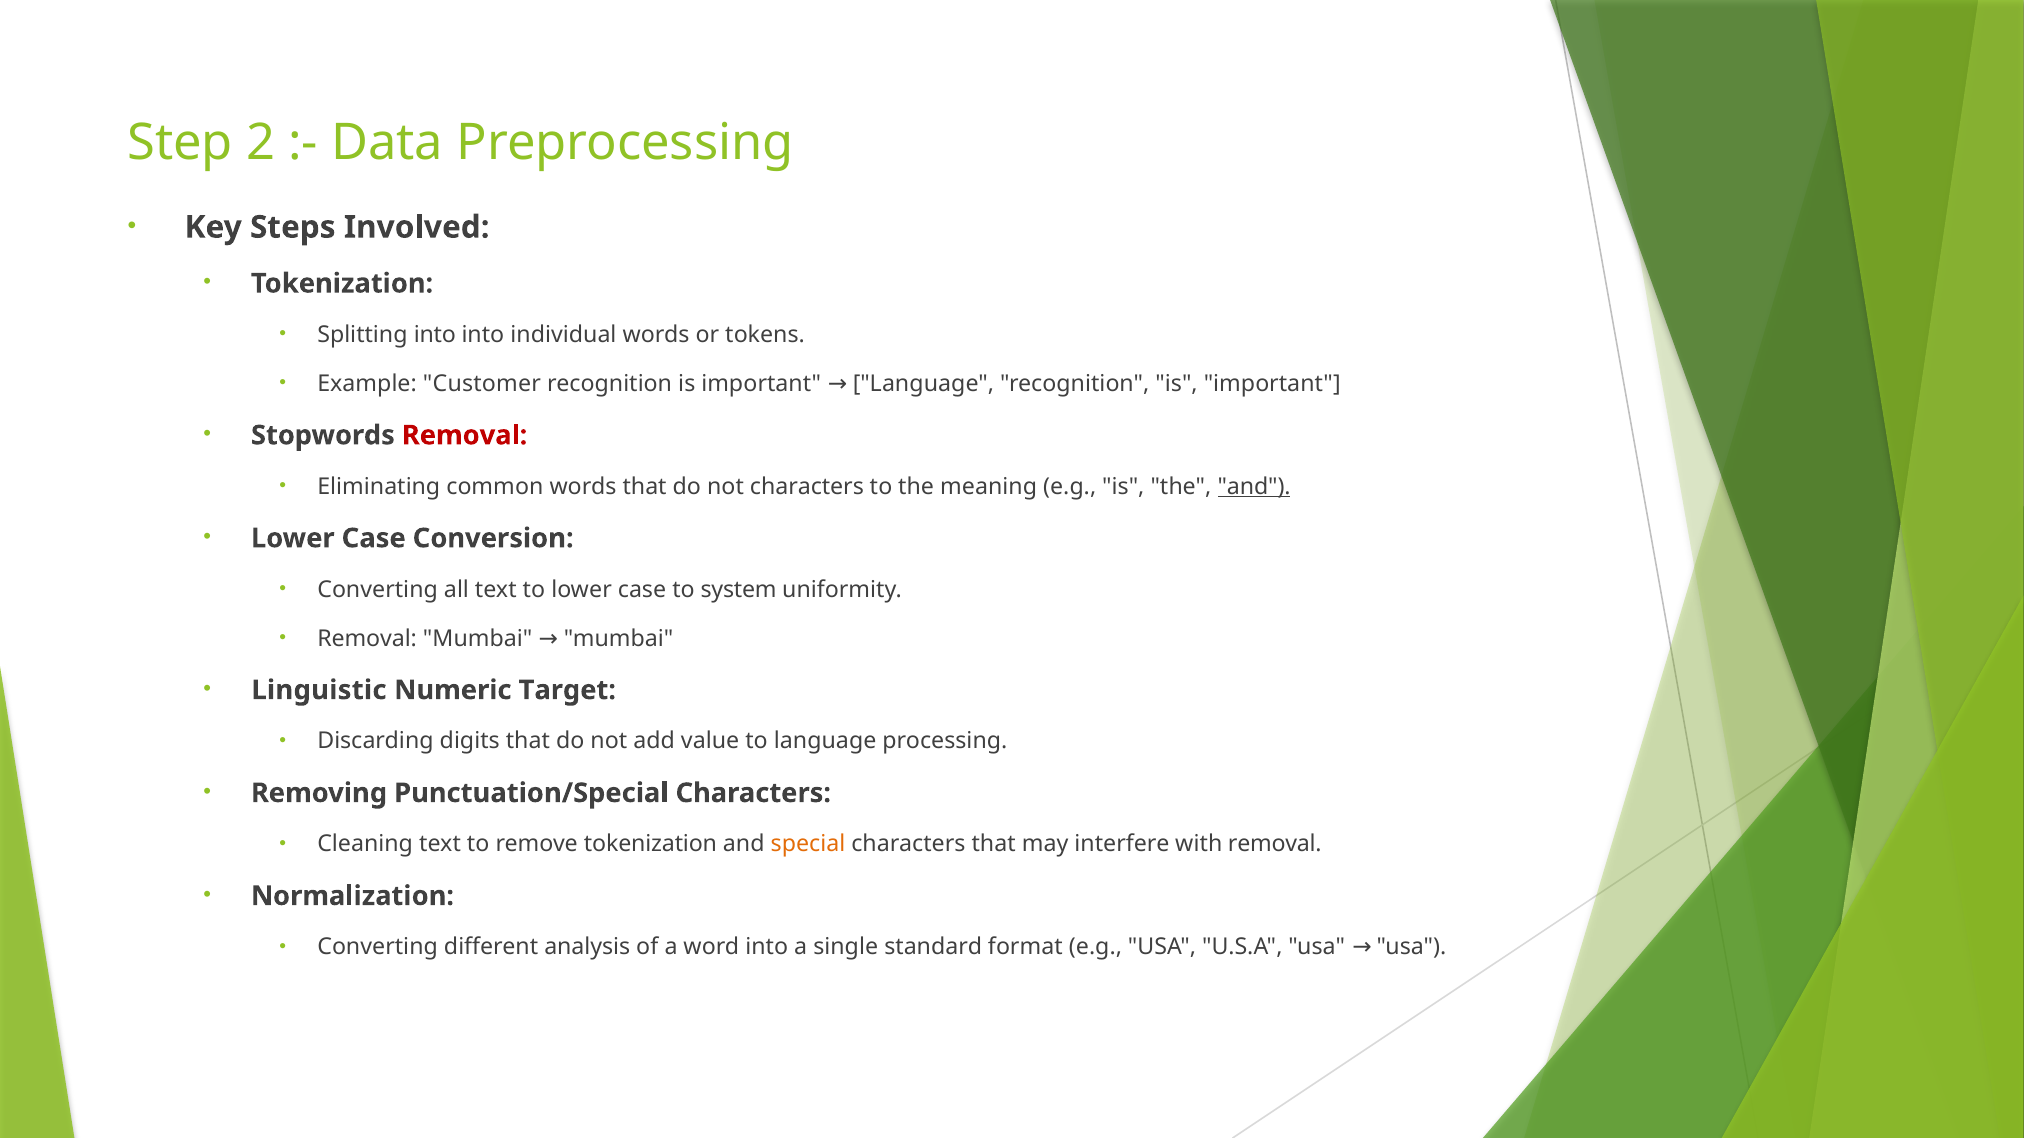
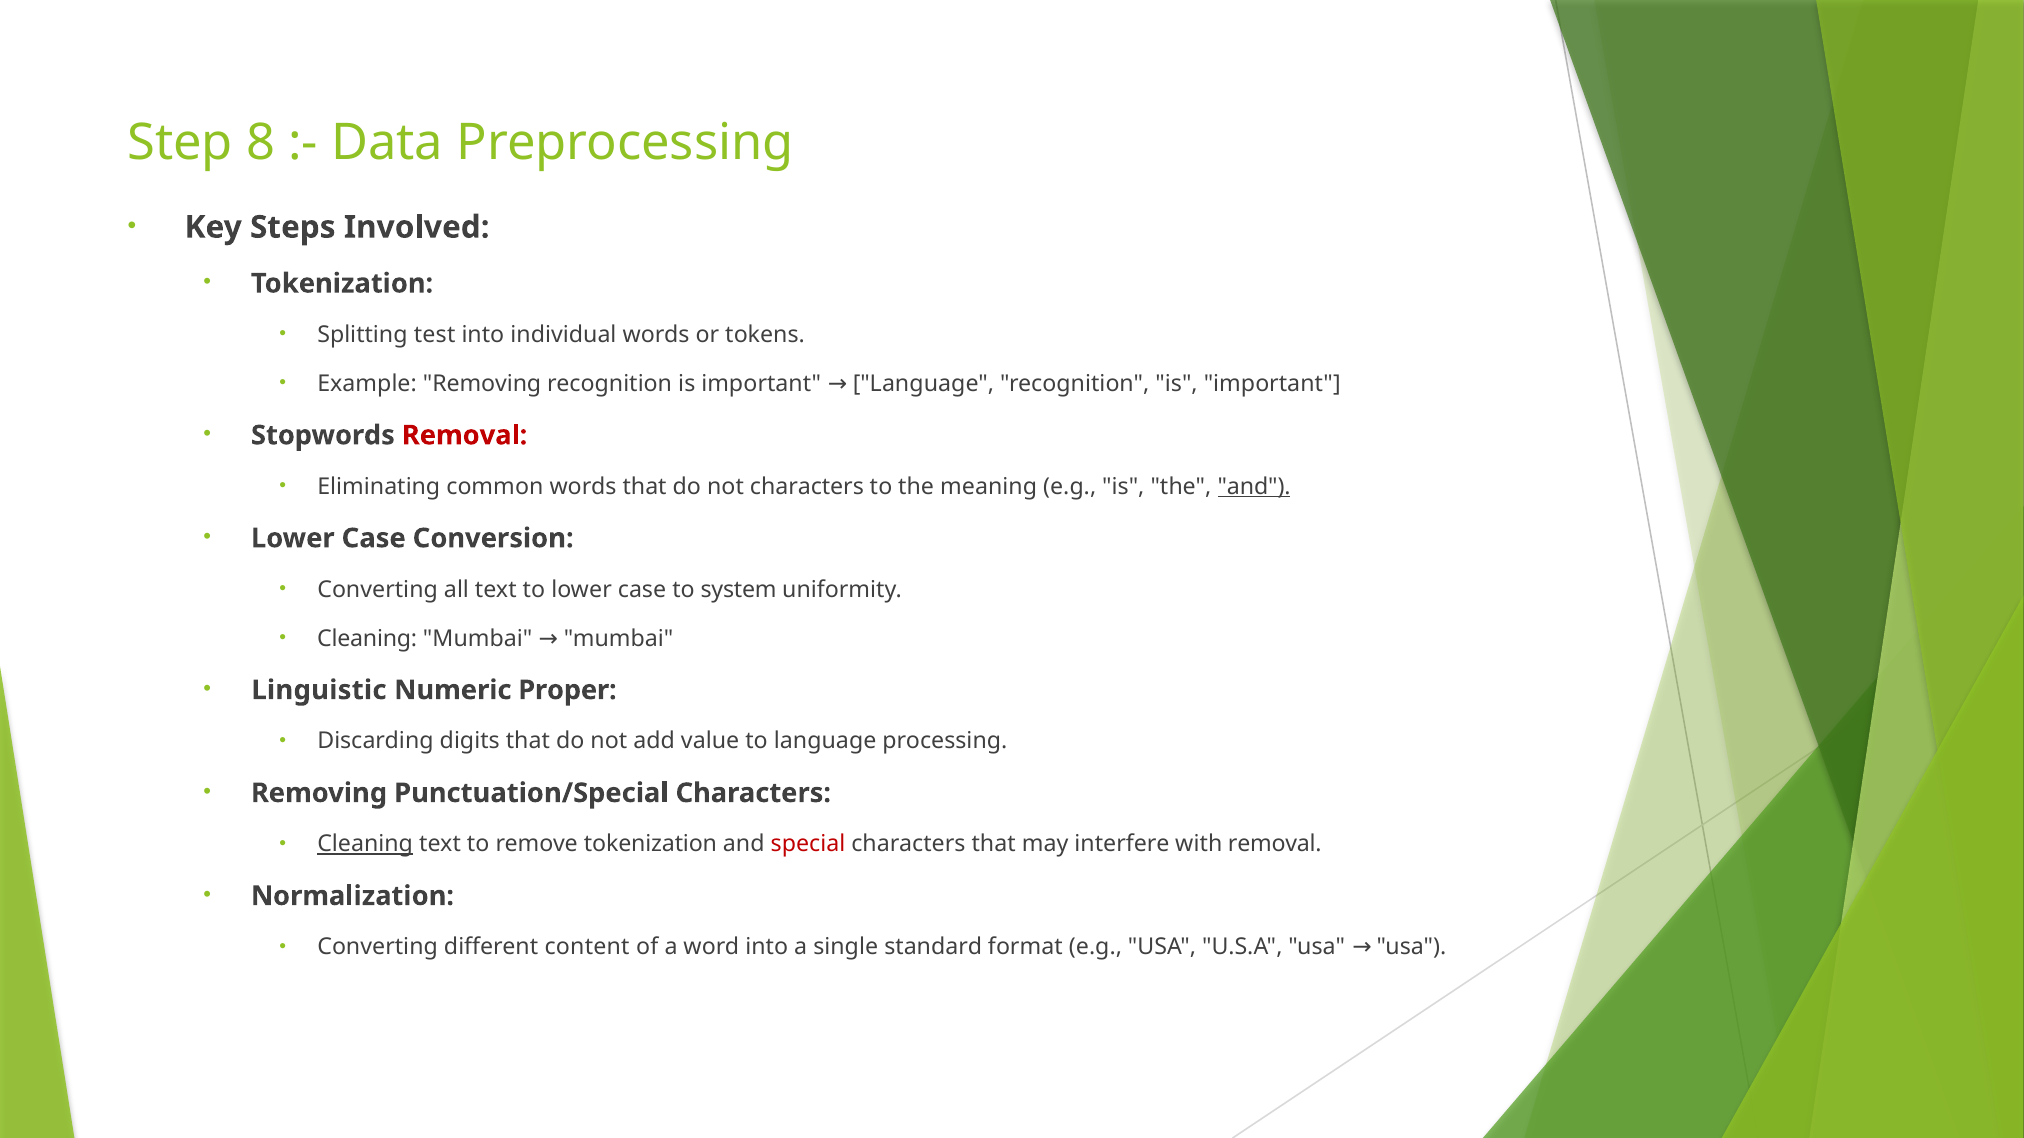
2: 2 -> 8 (261, 143)
Splitting into: into -> test (435, 335)
Example Customer: Customer -> Removing (482, 384)
Removal: Removal -> Cleaning (367, 639)
Target: Target -> Proper (567, 690)
Cleaning underline: none -> present (365, 845)
special colour: orange -> red (808, 845)
analysis: analysis -> content (587, 948)
